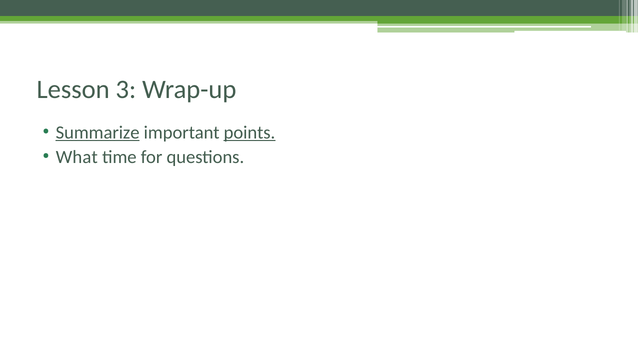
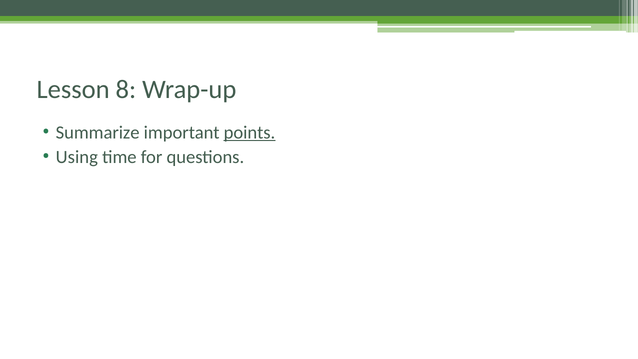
3: 3 -> 8 (126, 90)
Summarize underline: present -> none (98, 133)
What: What -> Using (77, 157)
